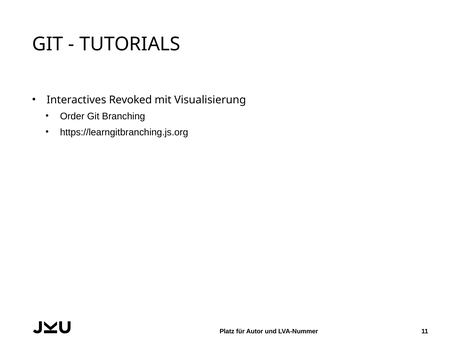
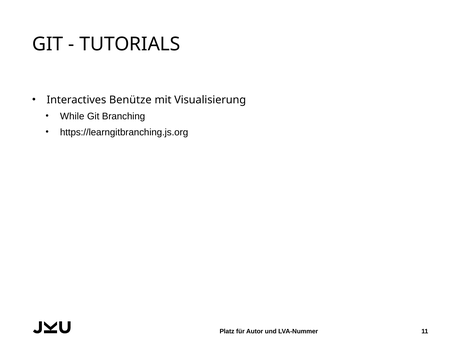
Revoked: Revoked -> Benütze (130, 100)
Order: Order -> While (72, 116)
